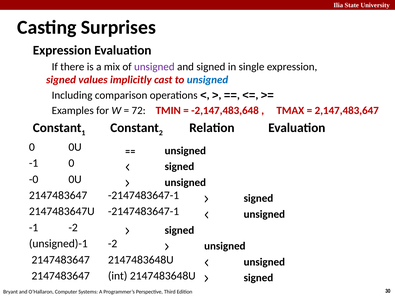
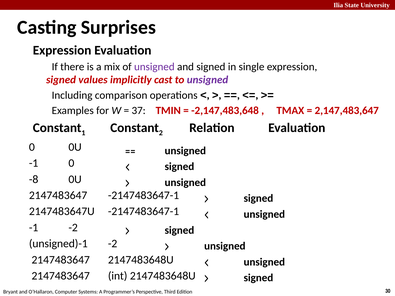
unsigned colour: blue -> purple (208, 80)
72: 72 -> 37 (139, 111)
-0: -0 -> -8 (34, 179)
